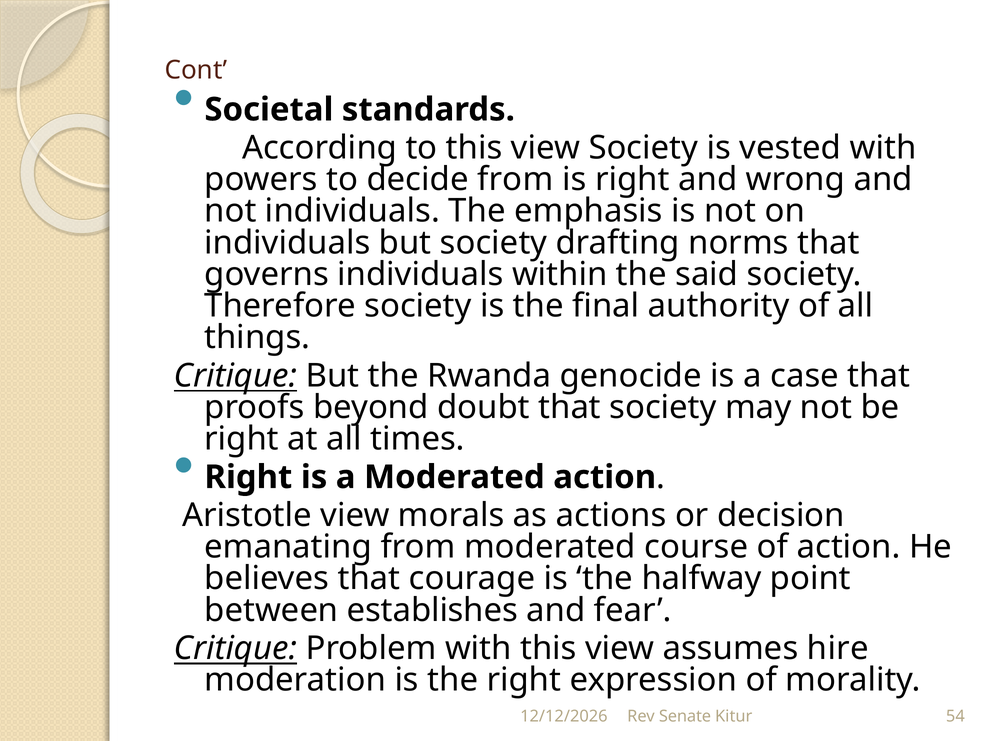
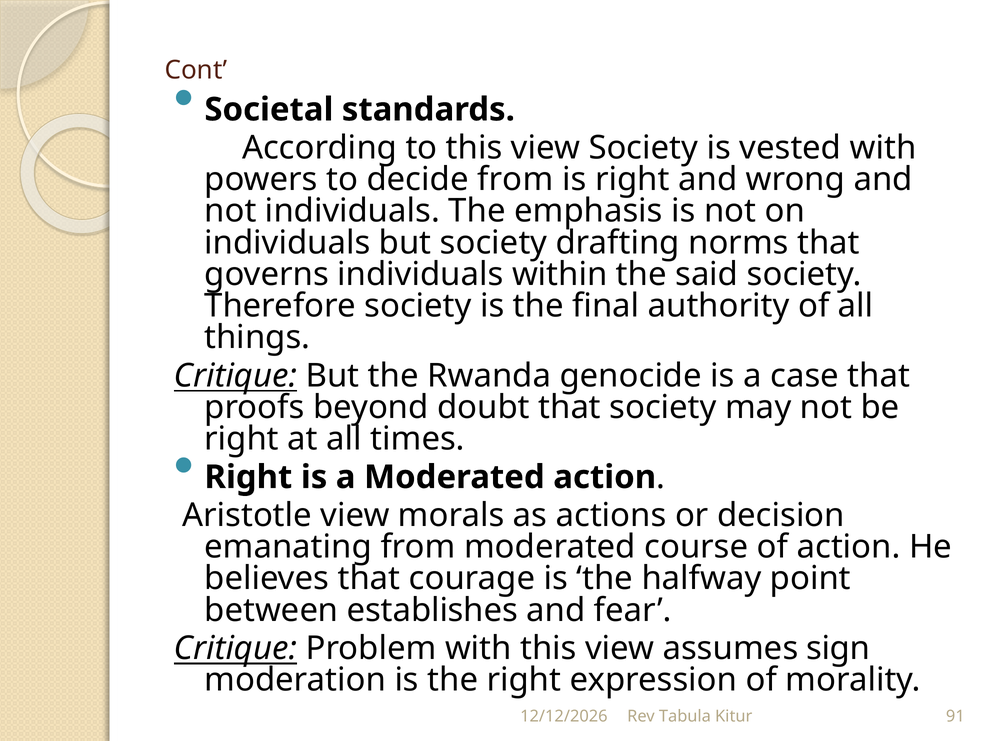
hire: hire -> sign (838, 648)
Senate: Senate -> Tabula (685, 716)
54: 54 -> 91 (955, 716)
